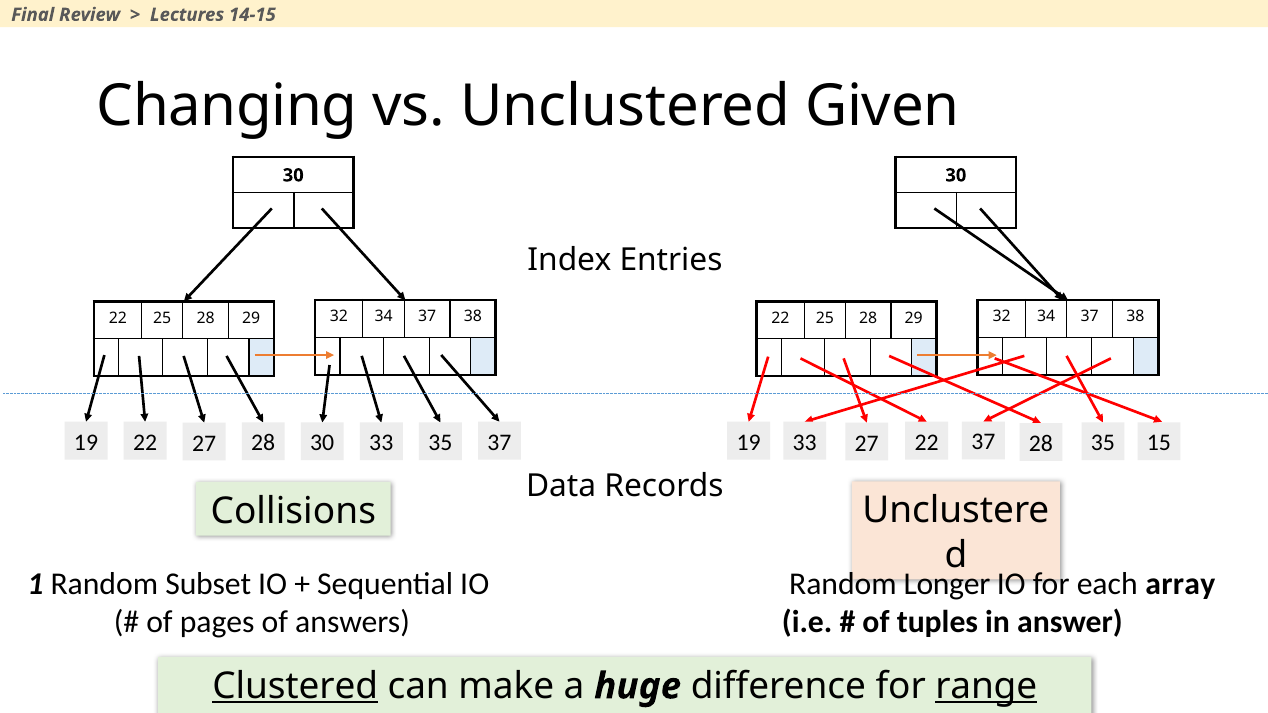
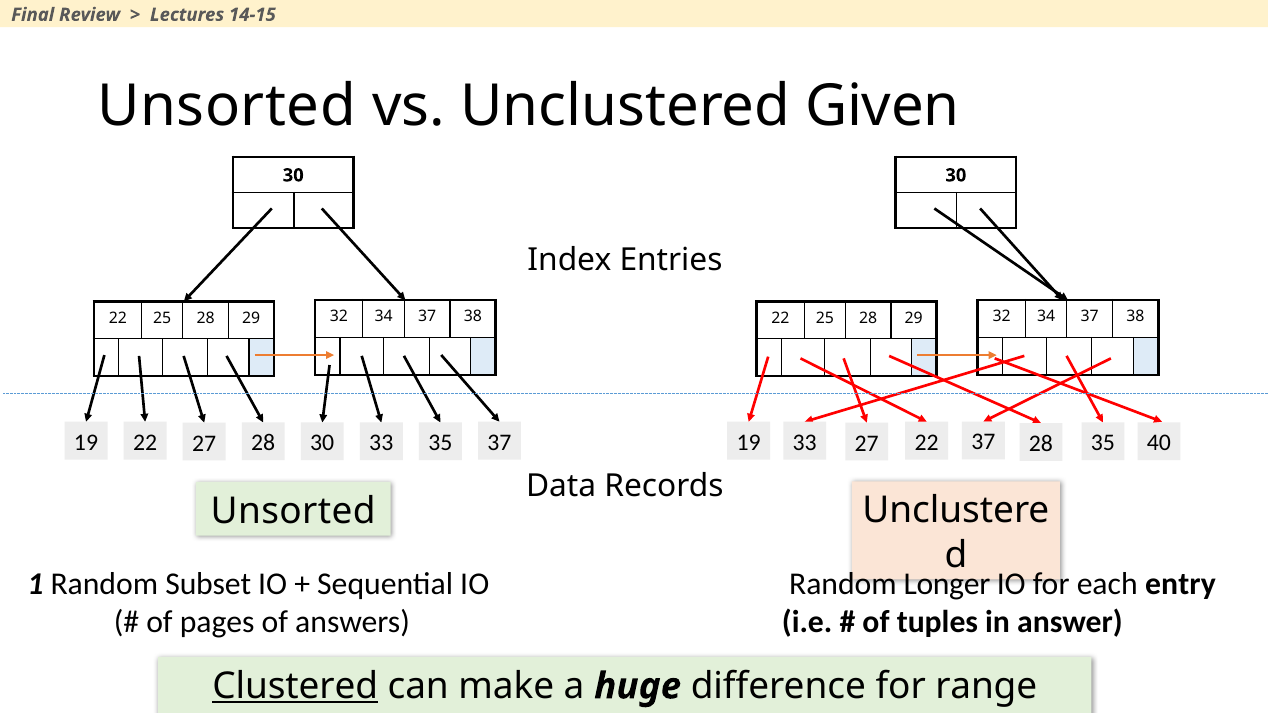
Changing: Changing -> Unsorted (227, 107)
15: 15 -> 40 (1159, 443)
Collisions: Collisions -> Unsorted (293, 512)
array: array -> entry (1180, 584)
range underline: present -> none (986, 686)
